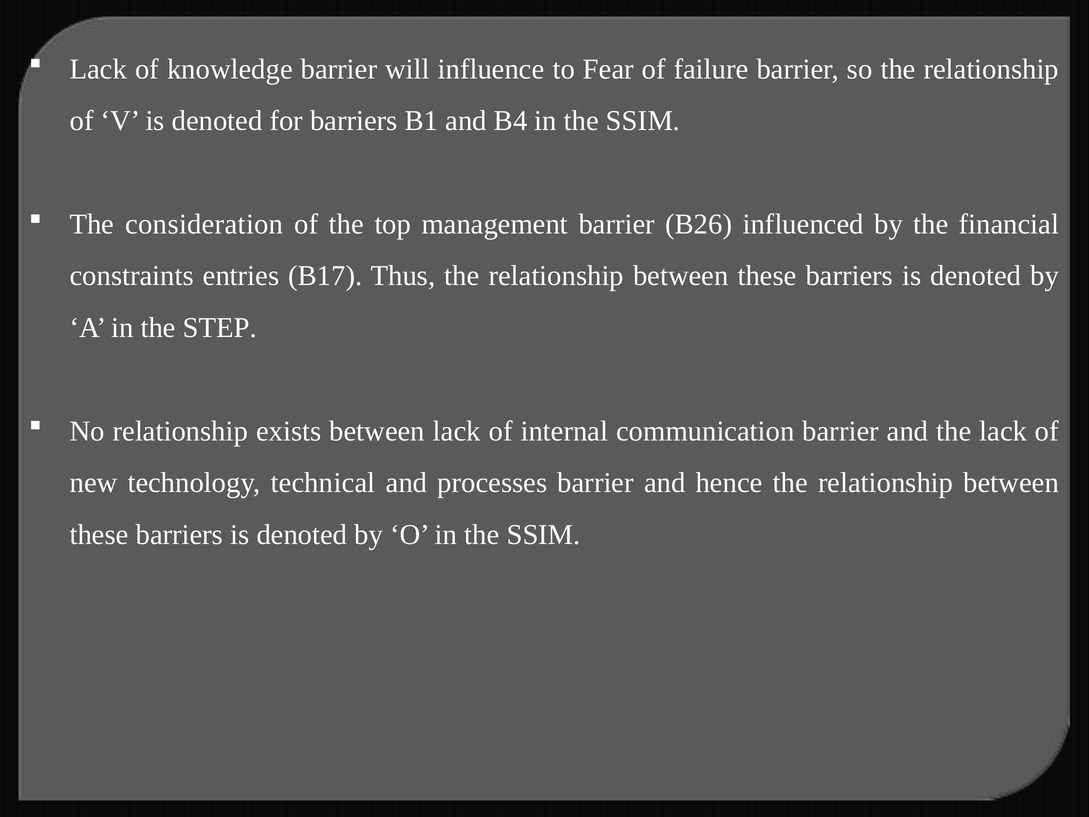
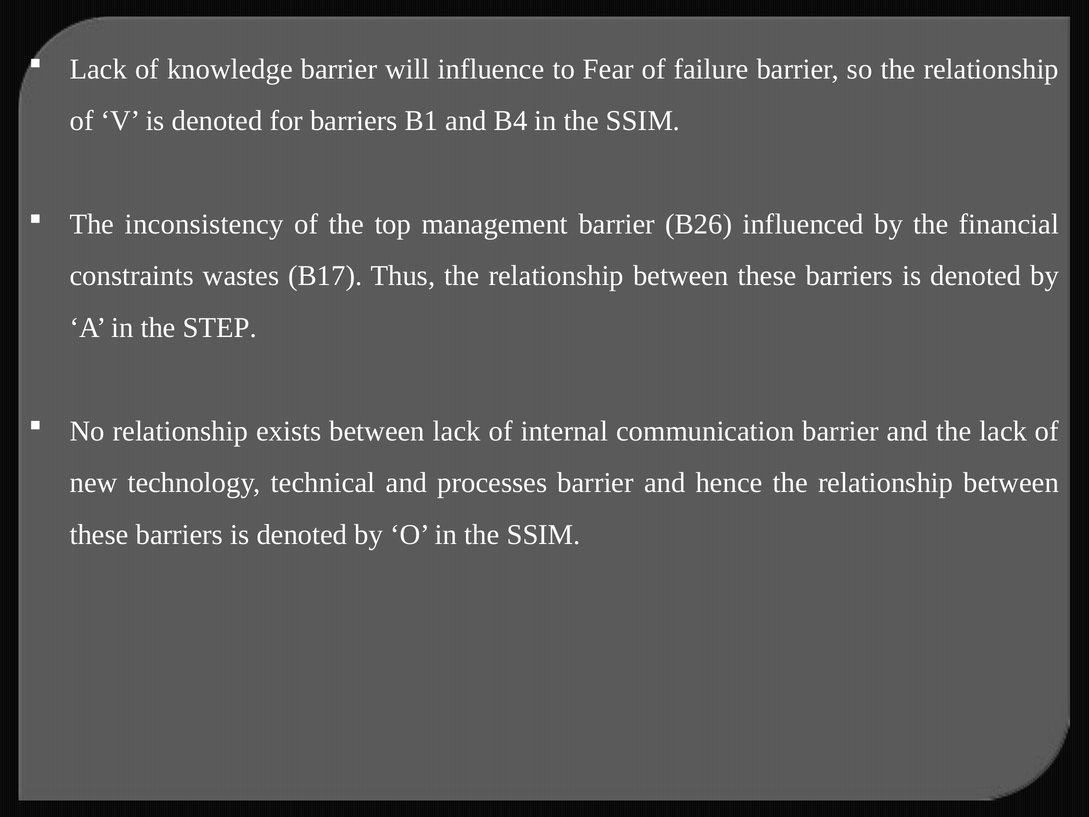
consideration: consideration -> inconsistency (204, 224)
entries: entries -> wastes (241, 276)
